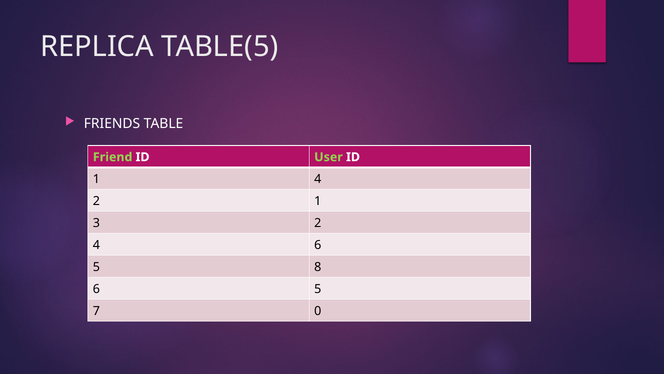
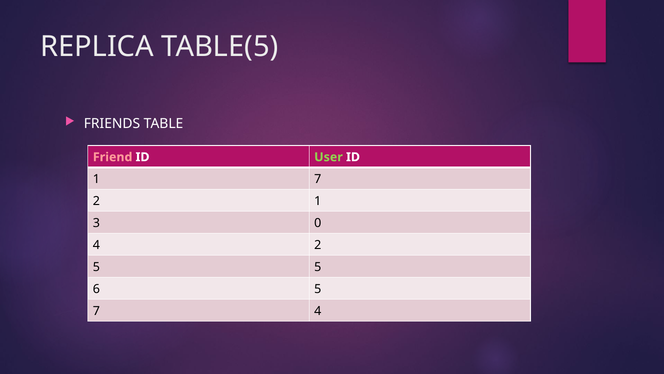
Friend colour: light green -> pink (113, 157)
1 4: 4 -> 7 (318, 179)
3 2: 2 -> 0 (318, 223)
4 6: 6 -> 2 (318, 245)
5 8: 8 -> 5 (318, 267)
7 0: 0 -> 4 (318, 310)
